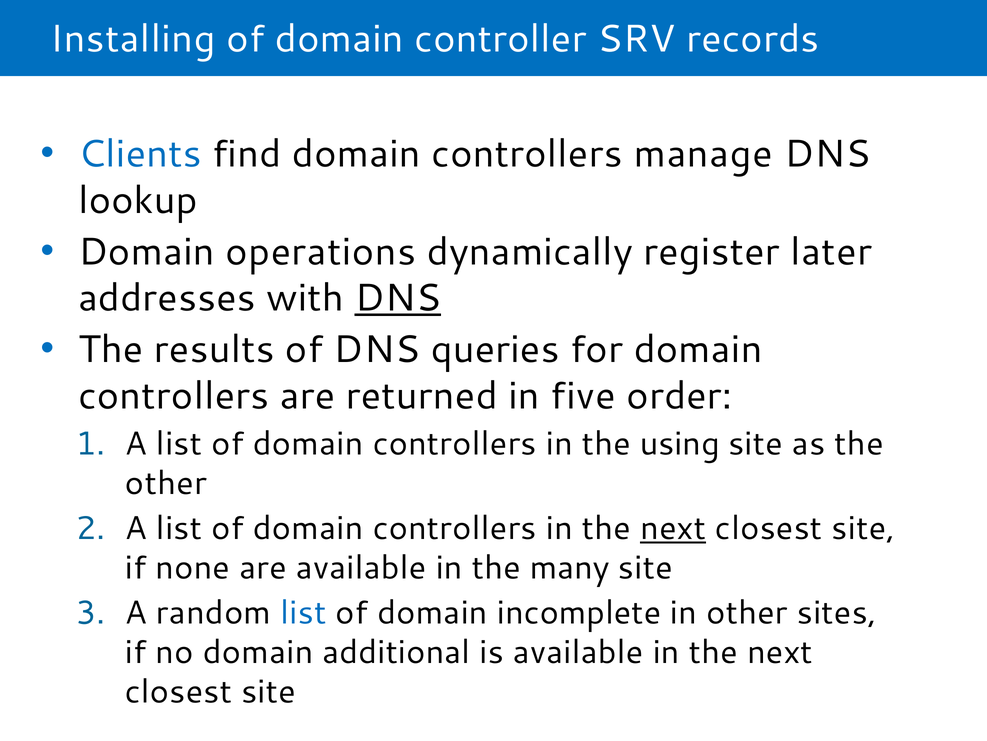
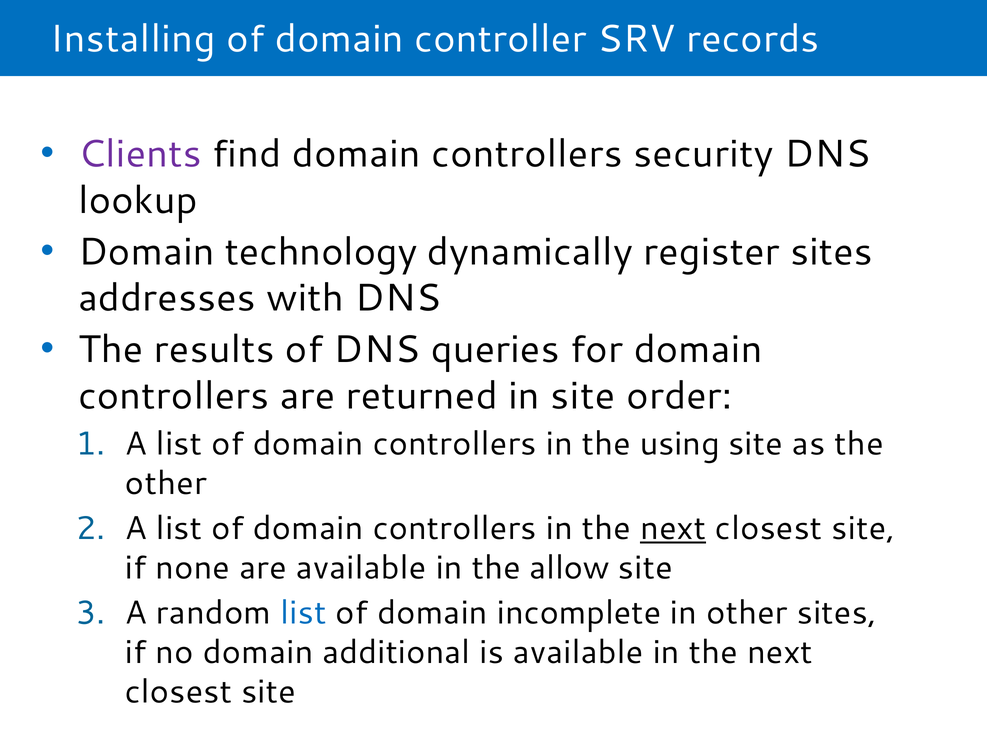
Clients colour: blue -> purple (140, 154)
manage: manage -> security (703, 154)
operations: operations -> technology (321, 252)
register later: later -> sites (831, 252)
DNS underline: present -> none (398, 298)
in five: five -> site (583, 395)
many: many -> allow (570, 567)
